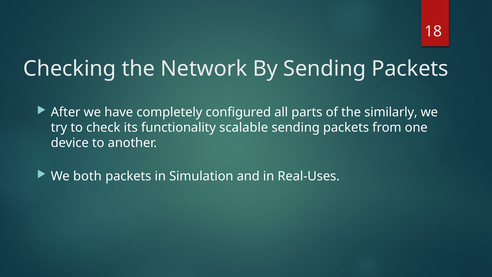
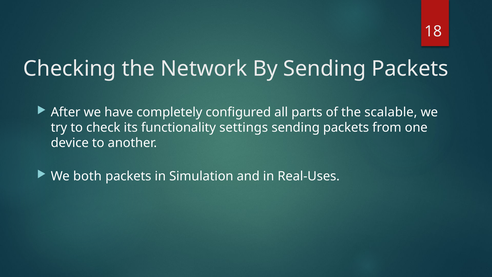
similarly: similarly -> scalable (391, 112)
scalable: scalable -> settings (244, 128)
